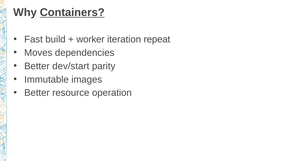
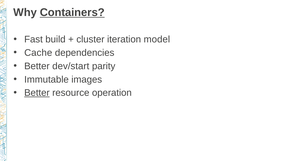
worker: worker -> cluster (90, 39)
repeat: repeat -> model (157, 39)
Moves: Moves -> Cache (38, 53)
Better underline: none -> present (37, 93)
